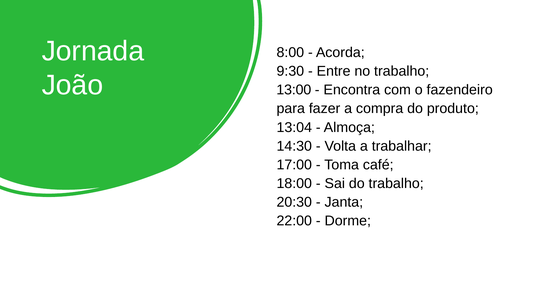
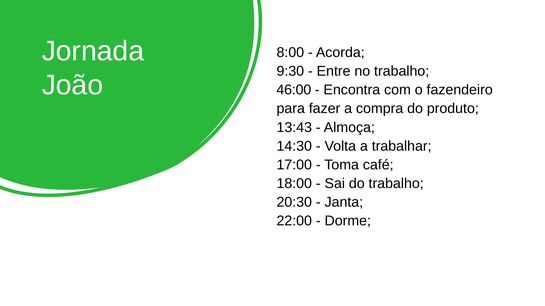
13:00: 13:00 -> 46:00 (294, 90)
13:04: 13:04 -> 13:43 (294, 128)
